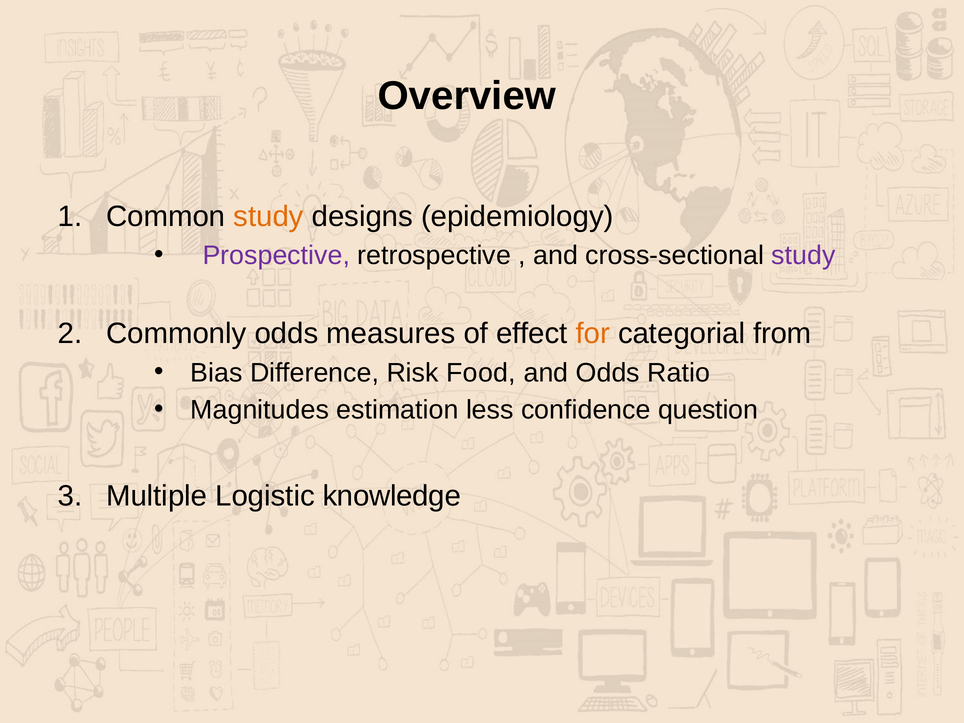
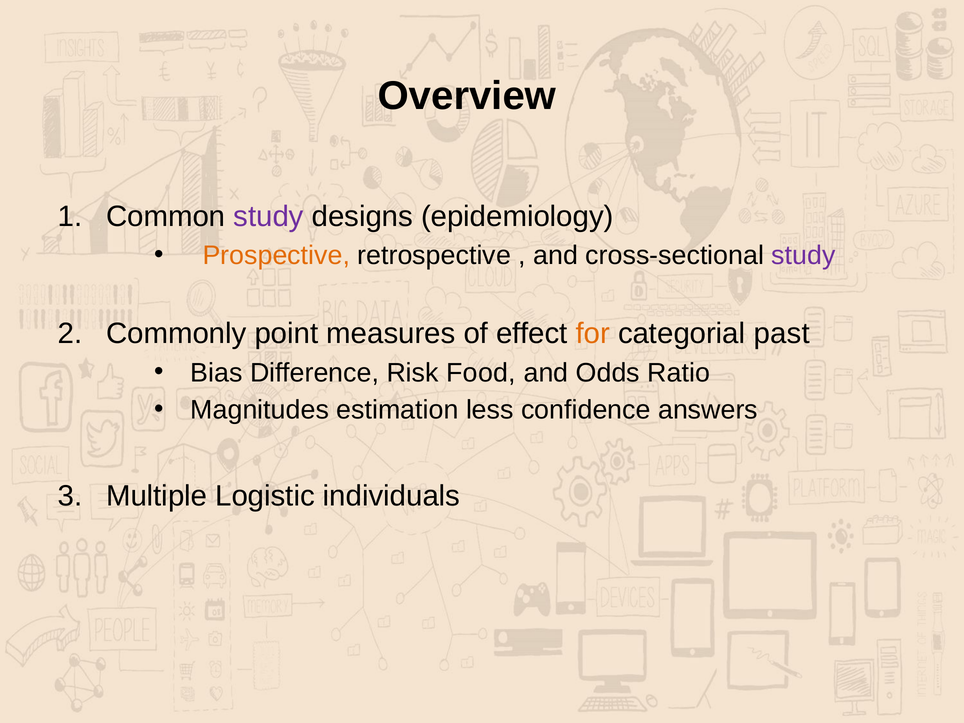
study colour: orange -> purple (269, 217)
Prospective colour: purple -> orange (276, 256)
Commonly odds: odds -> point (286, 334)
from: from -> past (782, 334)
question: question -> answers (708, 410)
knowledge: knowledge -> individuals (392, 496)
